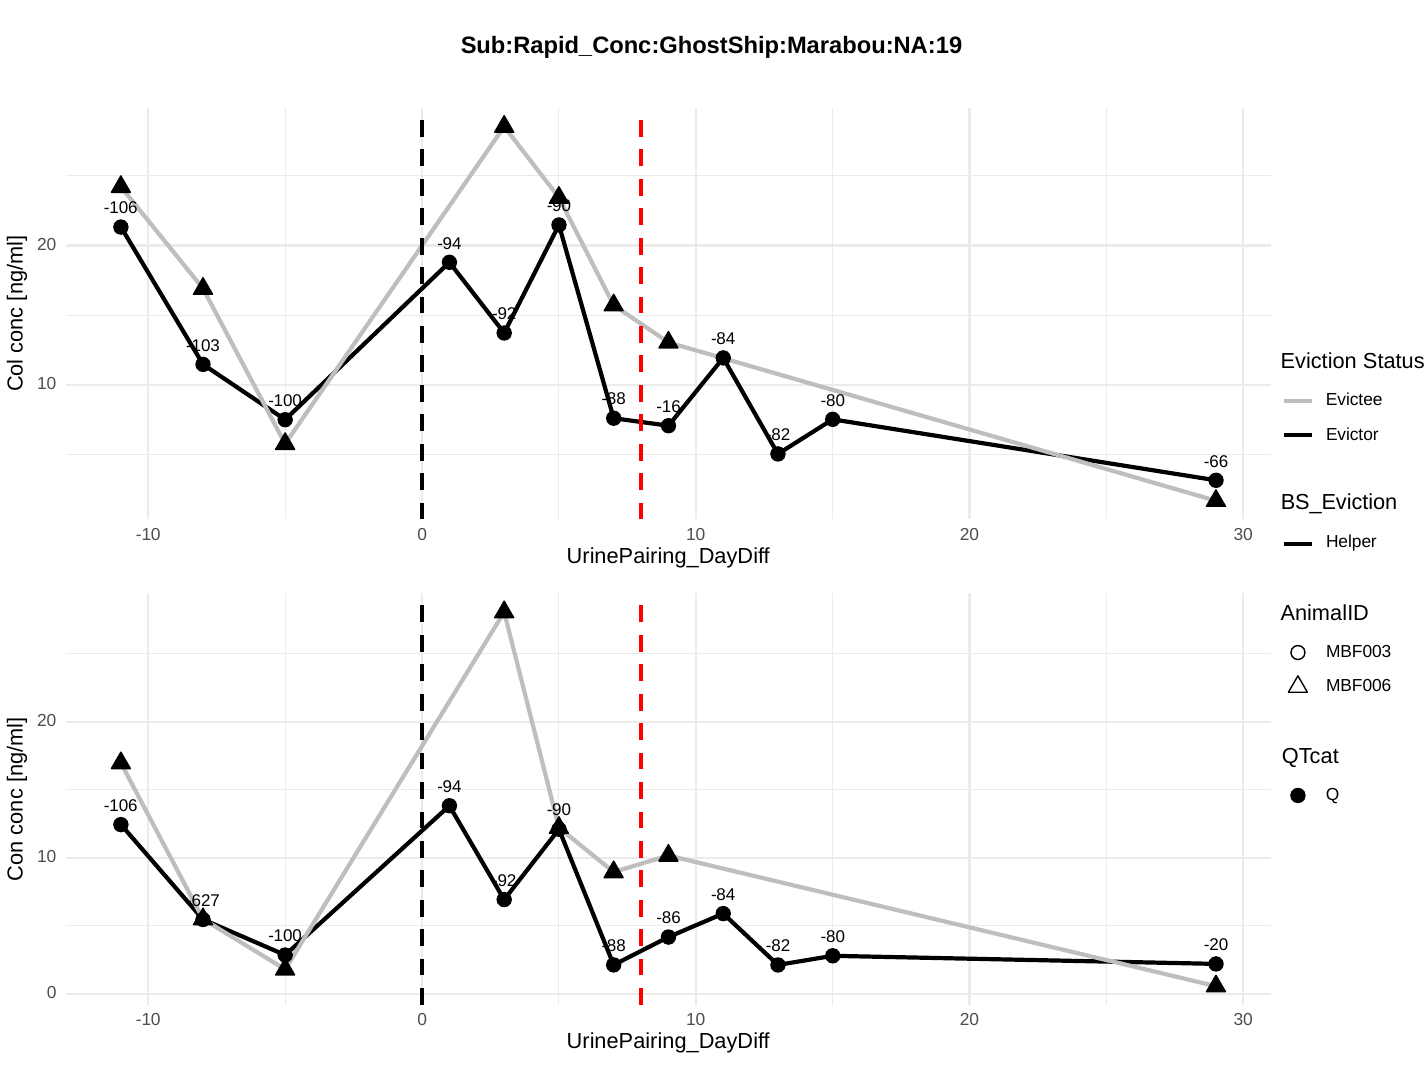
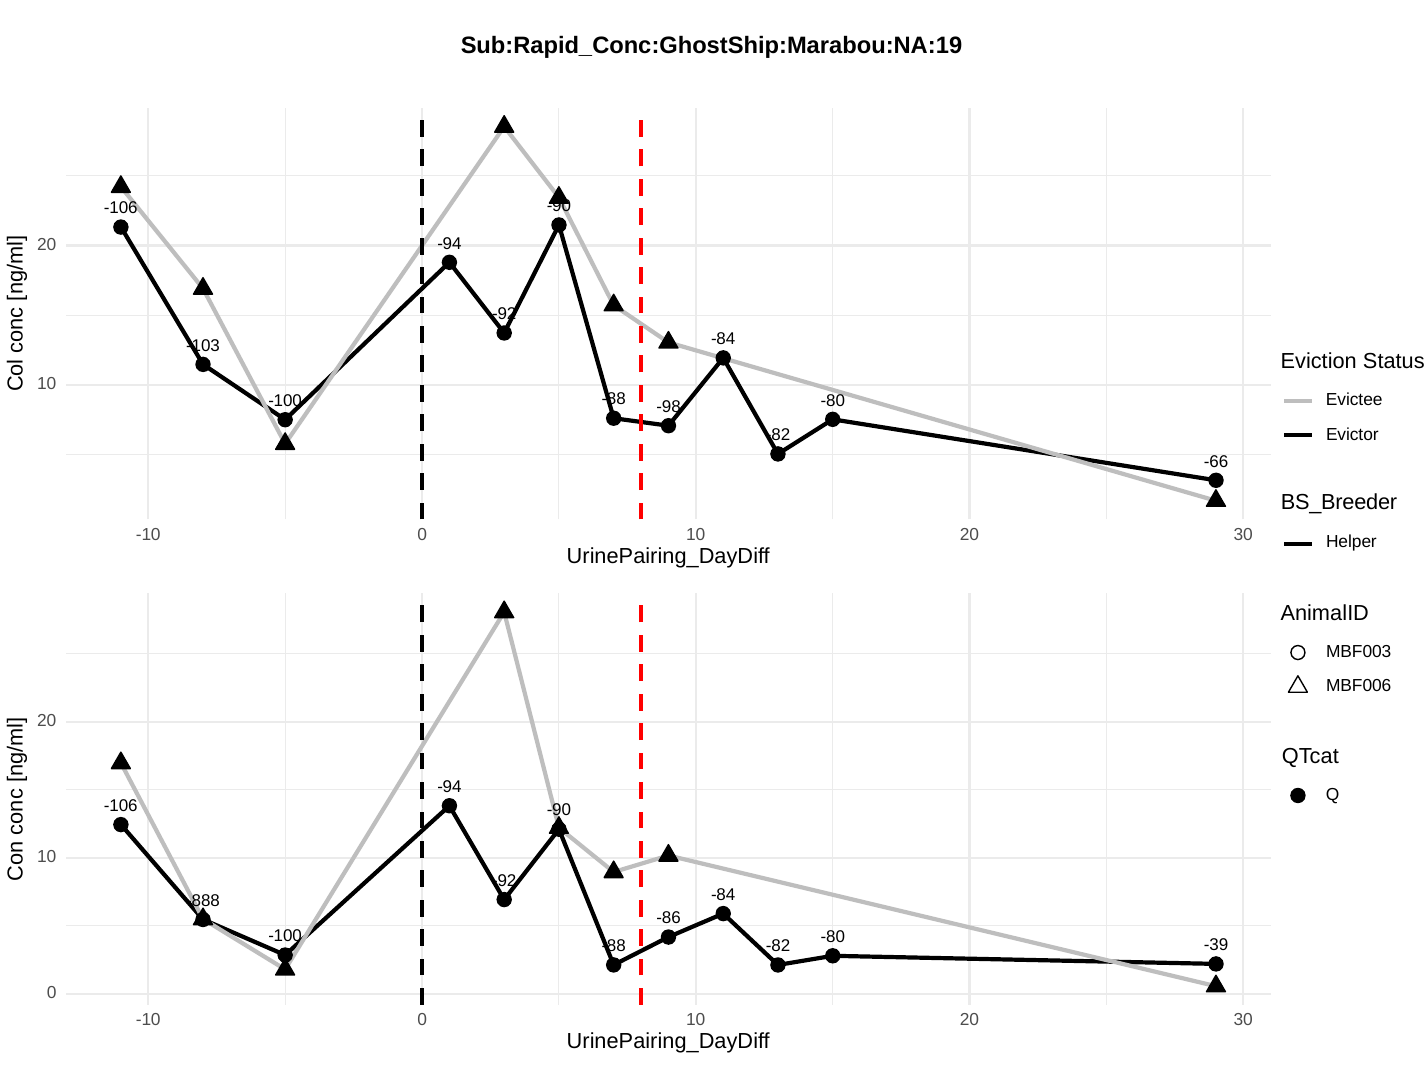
-16: -16 -> -98 (669, 407)
BS_Eviction: BS_Eviction -> BS_Breeder (1339, 502)
-627: -627 -> -888 (203, 901)
-20: -20 -> -39 (1216, 945)
